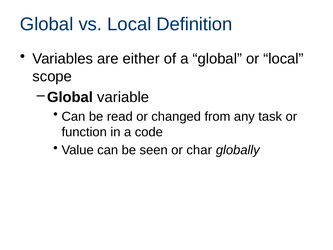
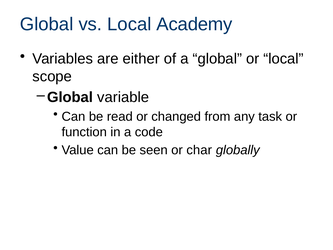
Definition: Definition -> Academy (194, 24)
